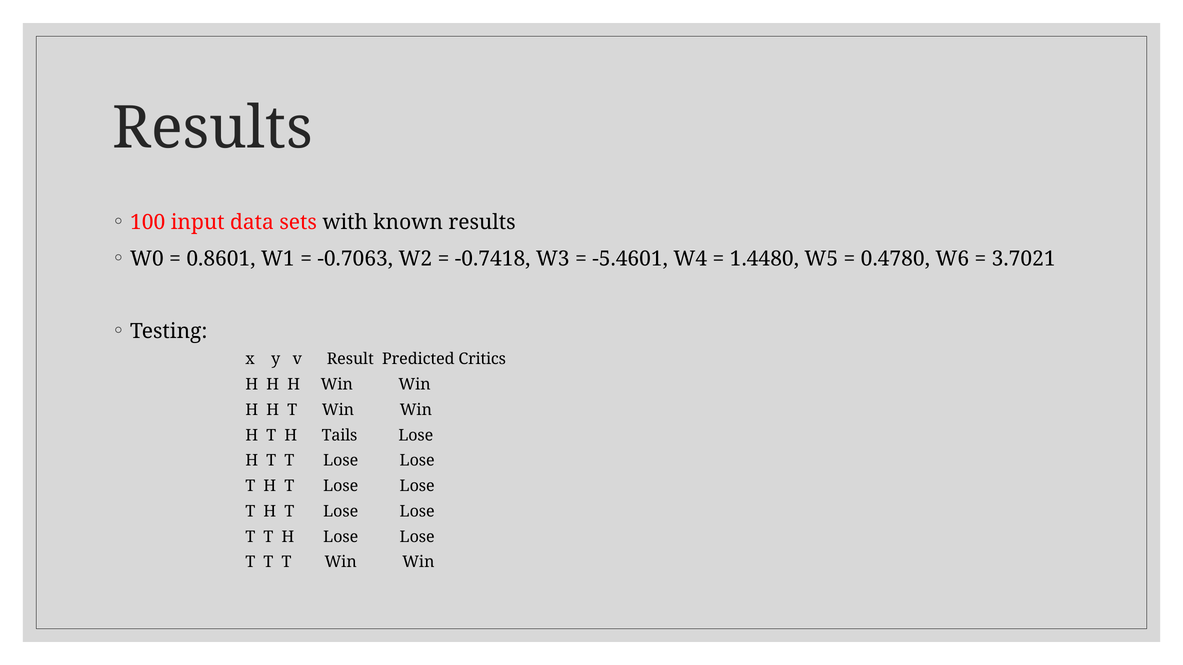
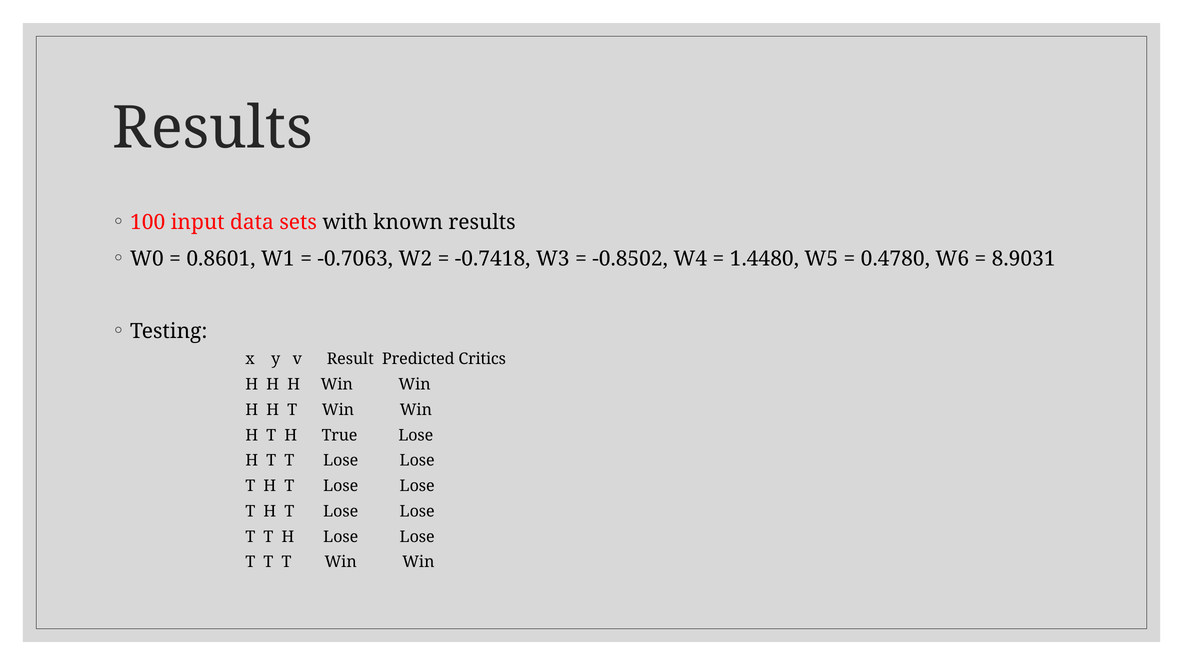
-5.4601: -5.4601 -> -0.8502 (630, 259)
3.7021: 3.7021 -> 8.9031 (1024, 259)
Tails: Tails -> True (340, 436)
